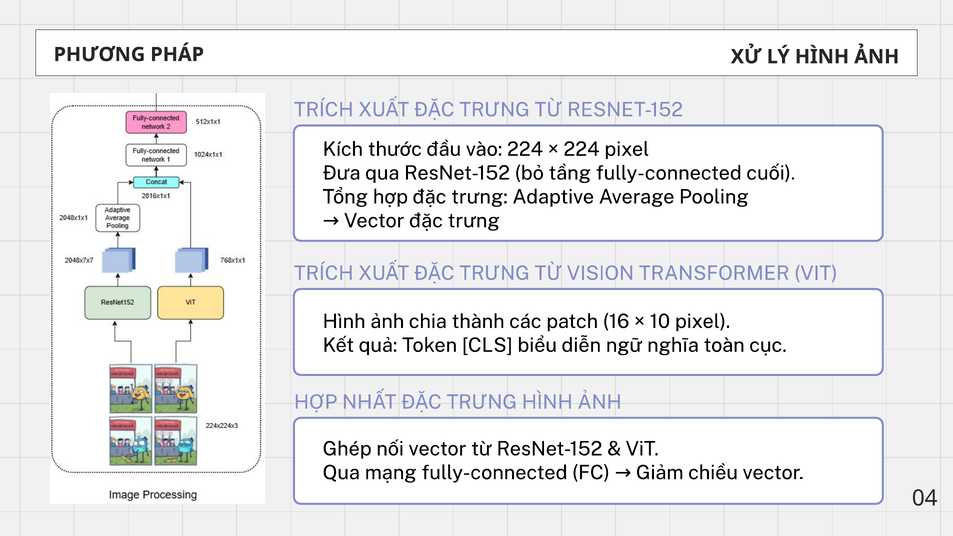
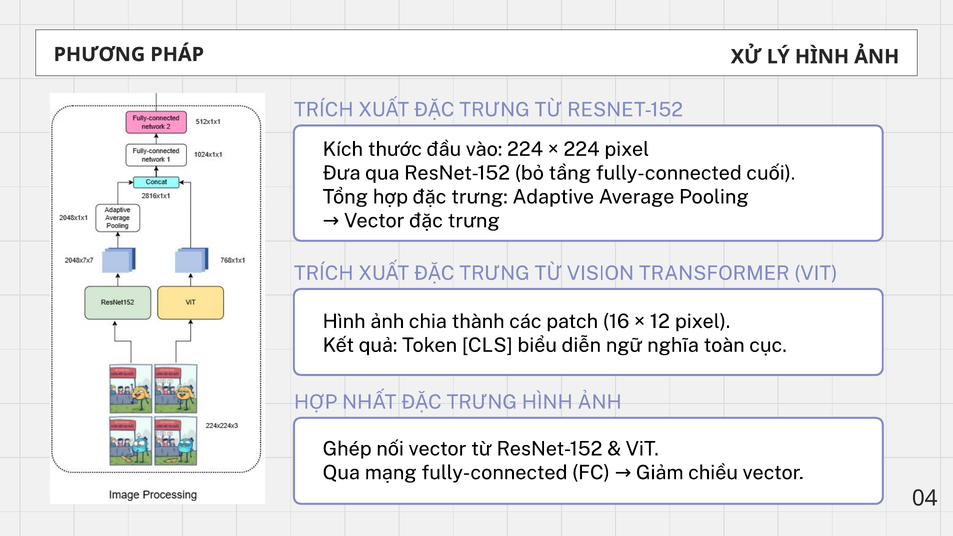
10: 10 -> 12 (660, 321)
